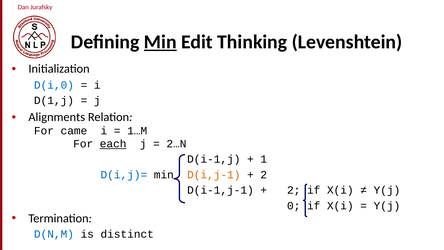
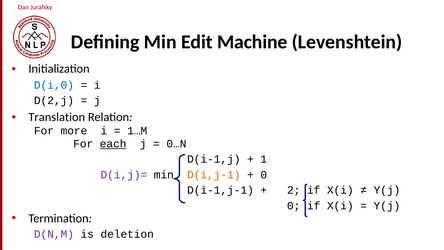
Min underline: present -> none (160, 42)
Thinking: Thinking -> Machine (252, 42)
D(1,j: D(1,j -> D(2,j (54, 100)
Alignments: Alignments -> Translation (57, 117)
came: came -> more (74, 131)
2…N: 2…N -> 0…N (176, 144)
D(i,j)= colour: blue -> purple (124, 175)
2: 2 -> 0 (264, 175)
D(N,M colour: blue -> purple (54, 234)
distinct: distinct -> deletion (127, 234)
